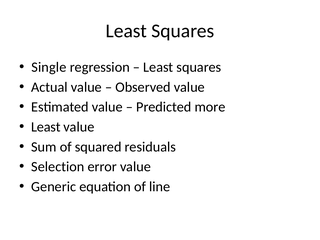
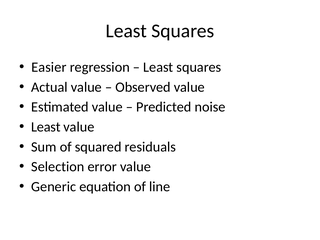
Single: Single -> Easier (49, 67)
more: more -> noise (210, 107)
